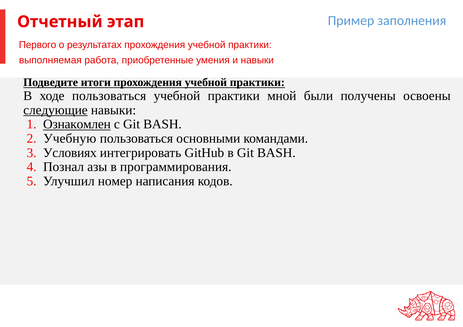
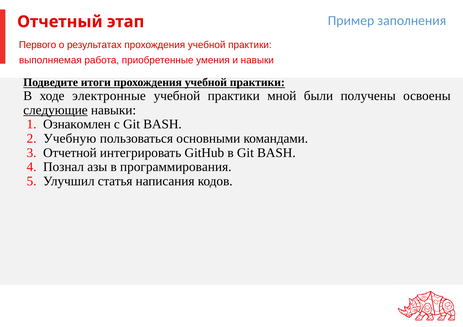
ходе пользоваться: пользоваться -> электронные (109, 96)
Ознакомлен underline: present -> none (77, 124)
Условиях: Условиях -> Отчетной (70, 153)
номер: номер -> статья (115, 181)
